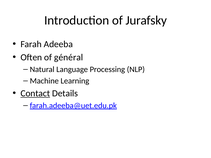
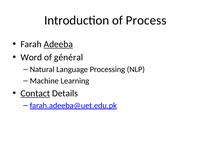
Jurafsky: Jurafsky -> Process (146, 20)
Adeeba underline: none -> present (58, 44)
Often: Often -> Word (31, 57)
